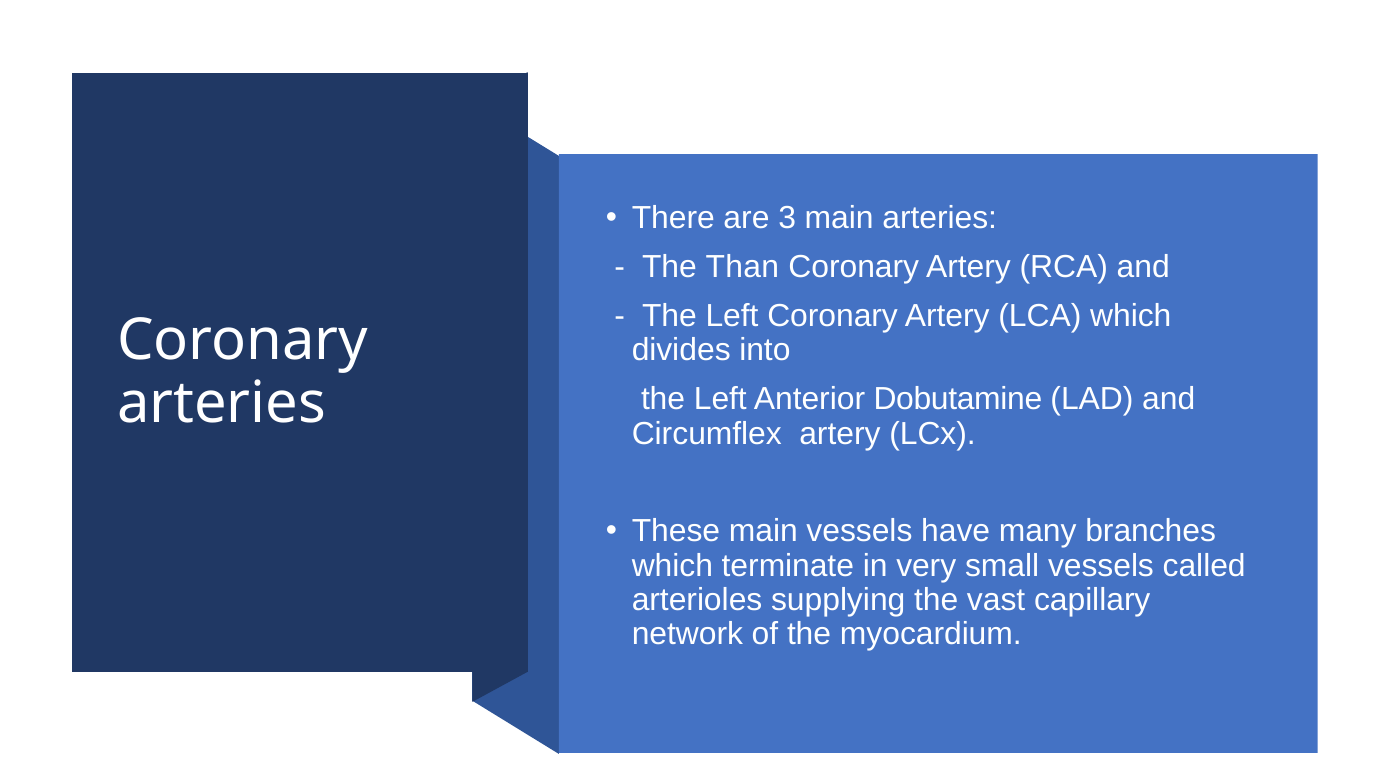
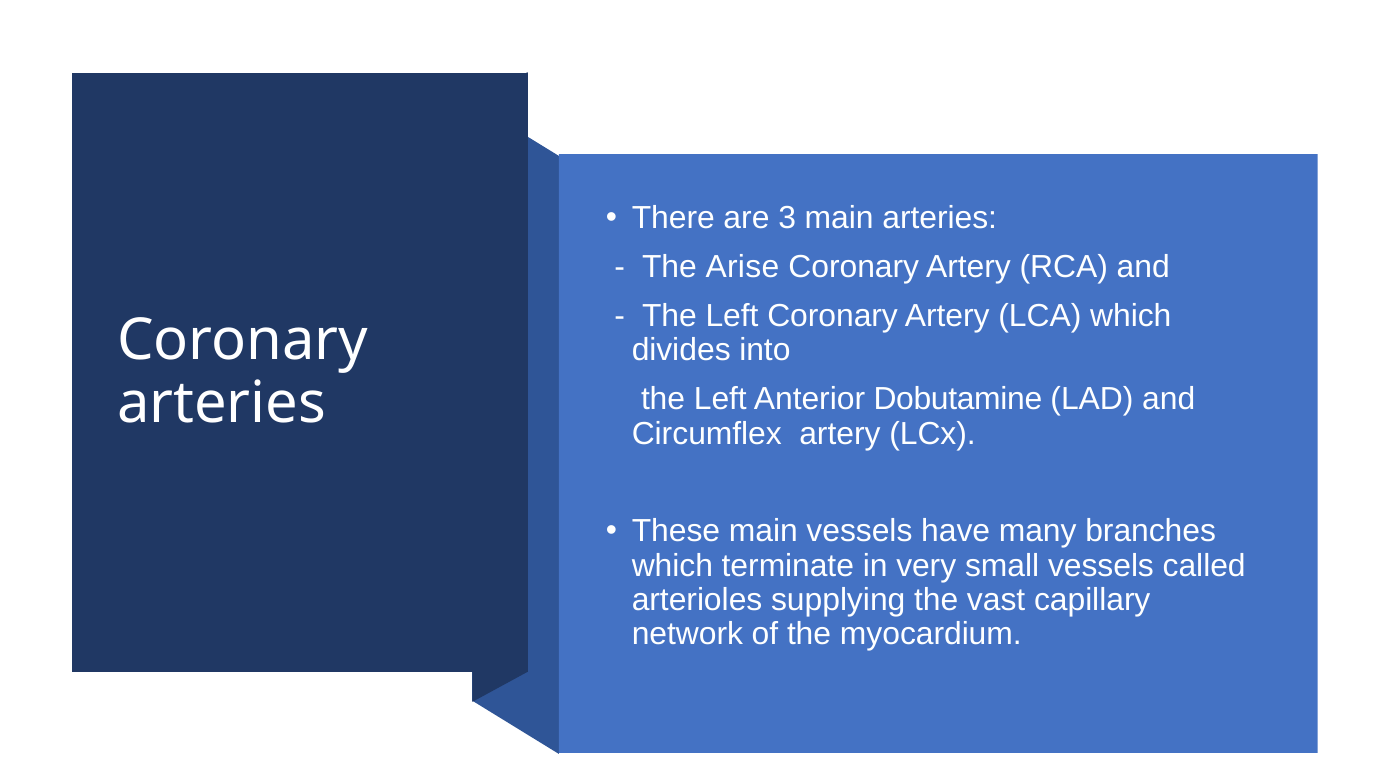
Than: Than -> Arise (742, 267)
